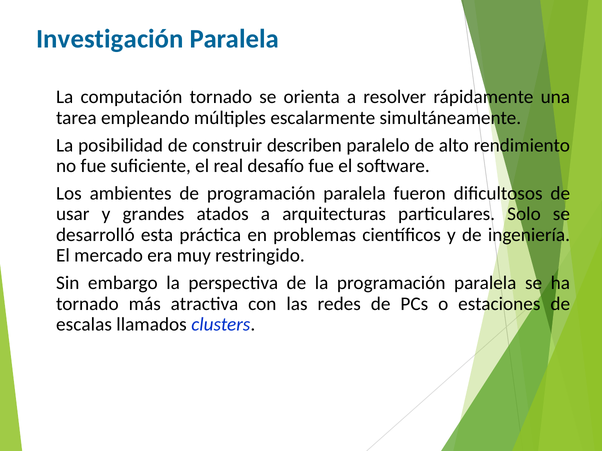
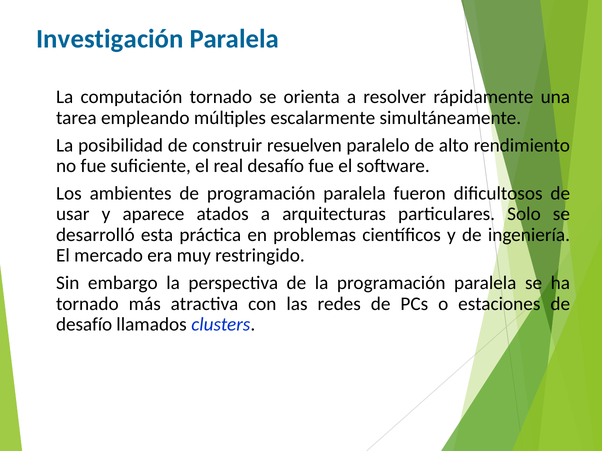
describen: describen -> resuelven (304, 145)
grandes: grandes -> aparece (153, 214)
escalas: escalas -> desafío (84, 325)
